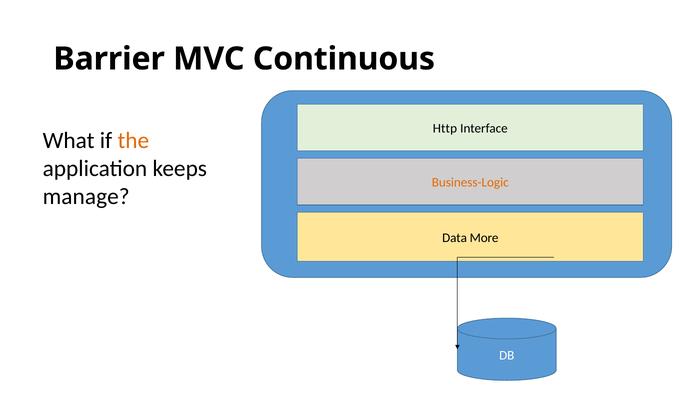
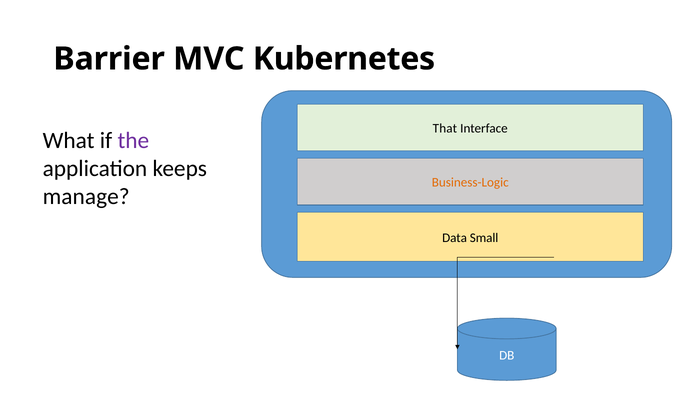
Continuous: Continuous -> Kubernetes (344, 59)
Http: Http -> That (445, 128)
the colour: orange -> purple (133, 140)
More: More -> Small (484, 238)
